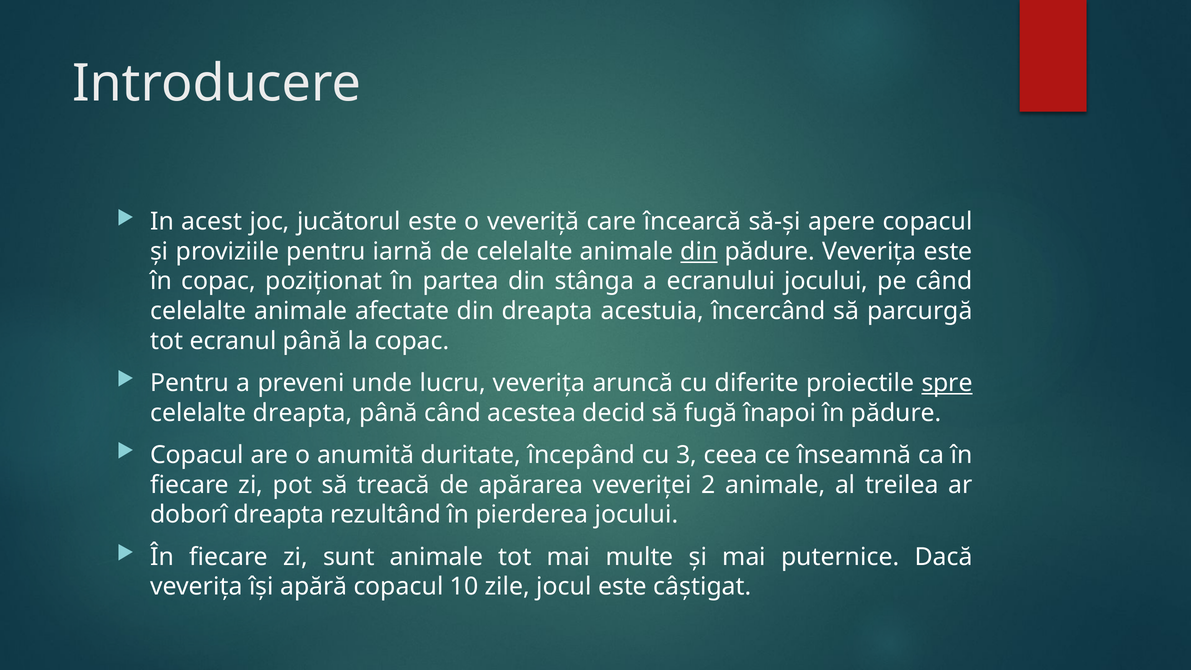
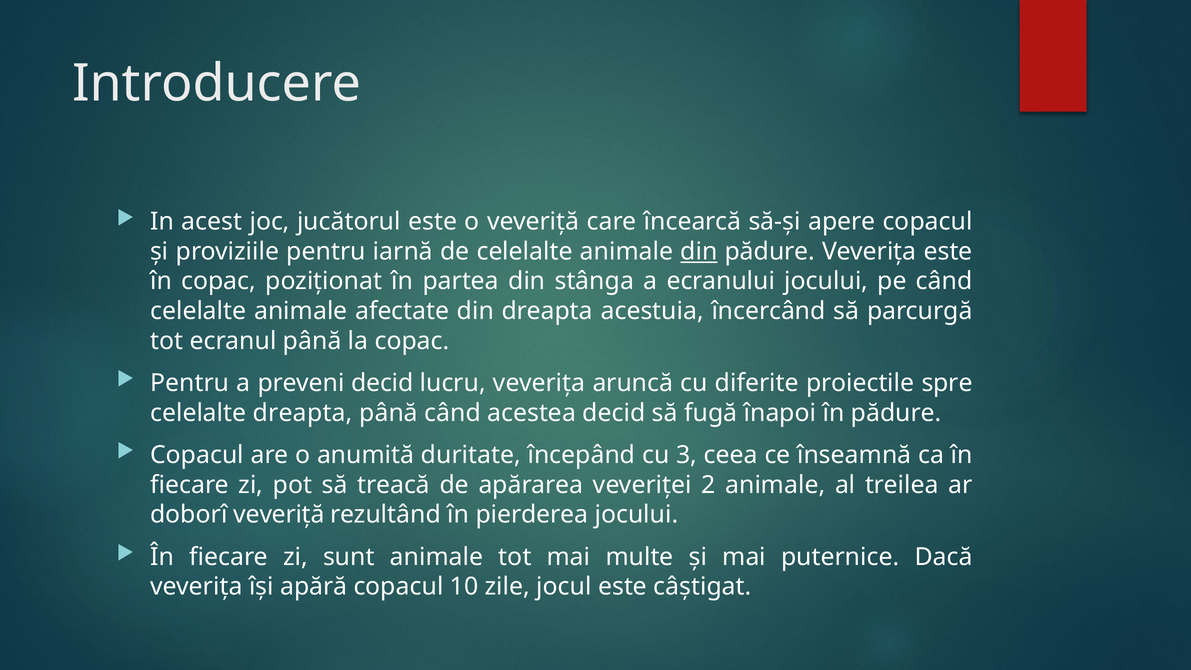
preveni unde: unde -> decid (382, 383)
spre underline: present -> none (947, 383)
doborî dreapta: dreapta -> veveriță (279, 515)
